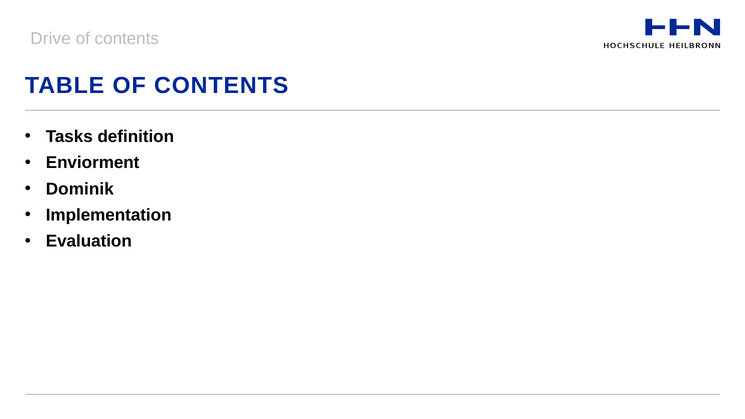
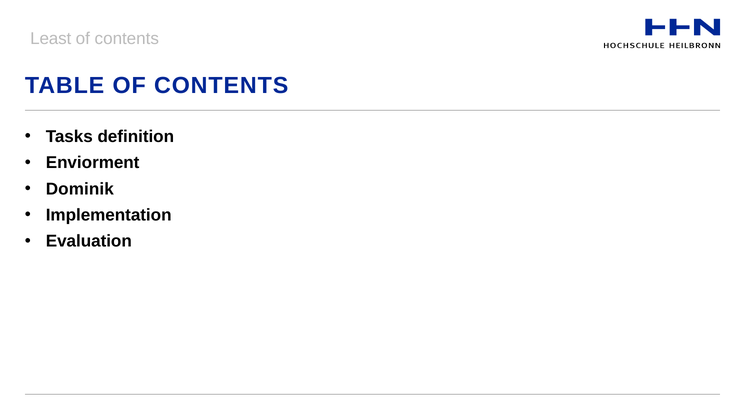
Drive: Drive -> Least (51, 39)
